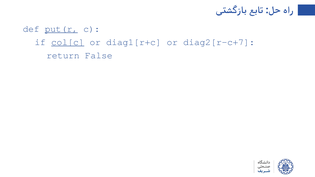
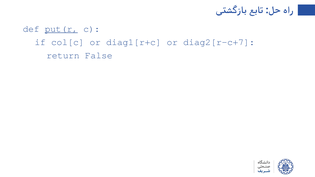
col[c underline: present -> none (68, 42)
